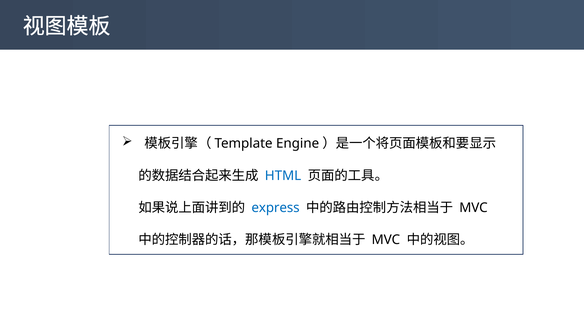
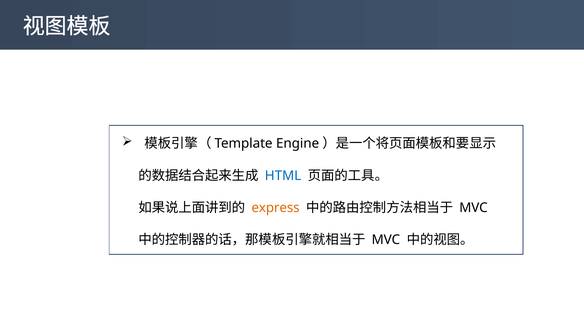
express colour: blue -> orange (276, 208)
